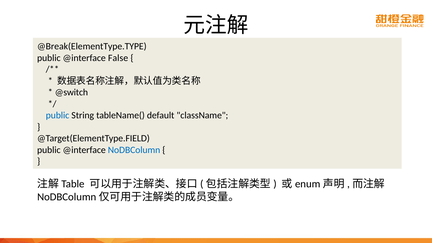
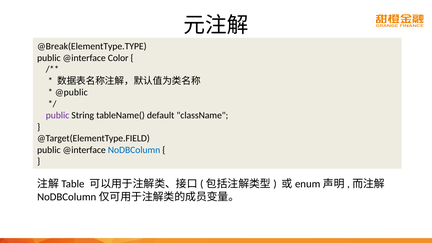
False: False -> Color (118, 58)
@switch: @switch -> @public (71, 92)
public colour: blue -> purple (58, 115)
